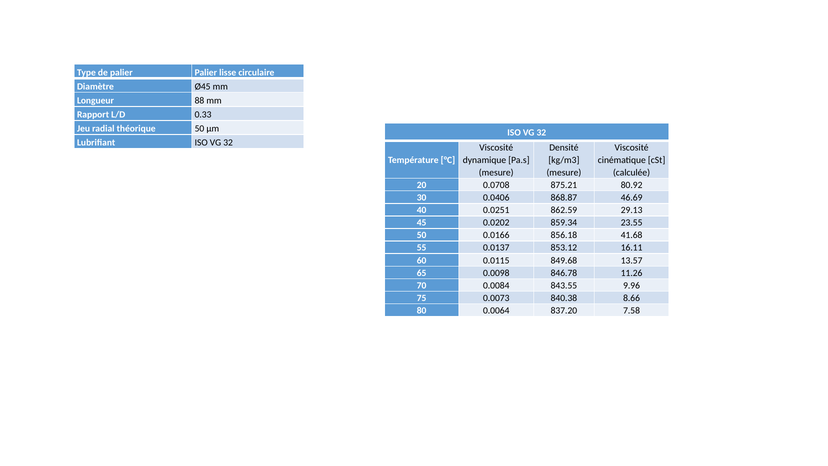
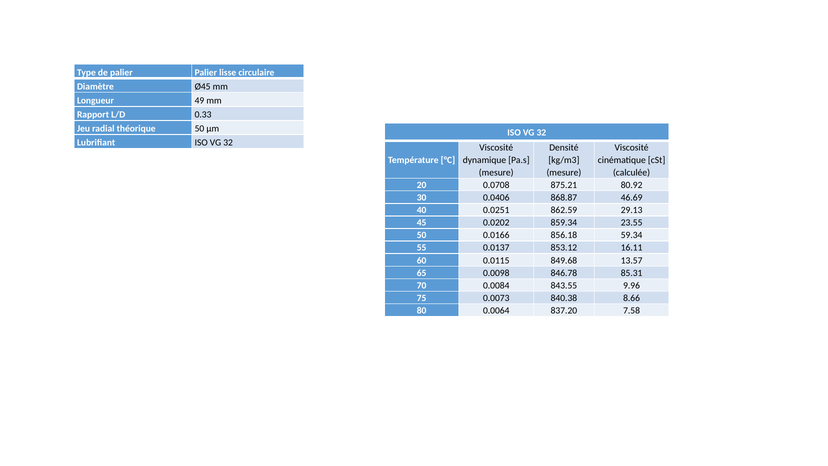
88: 88 -> 49 (199, 101)
41.68: 41.68 -> 59.34 (632, 235)
11.26: 11.26 -> 85.31 (632, 273)
